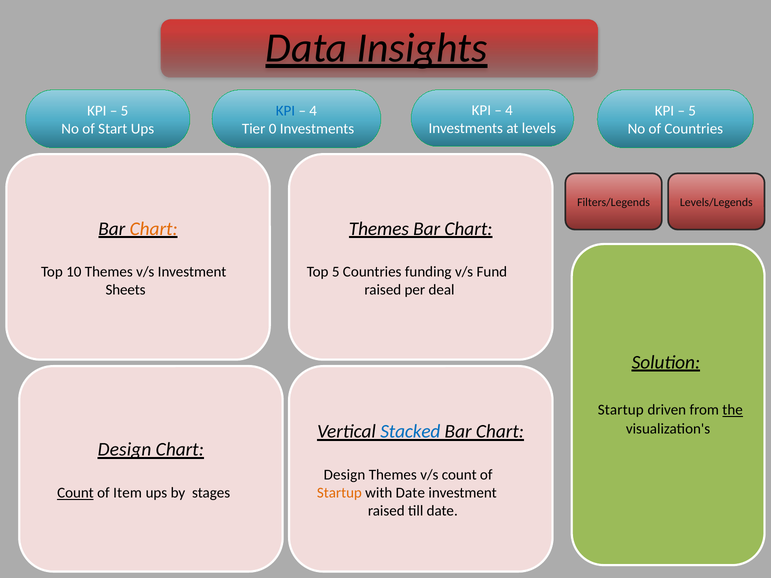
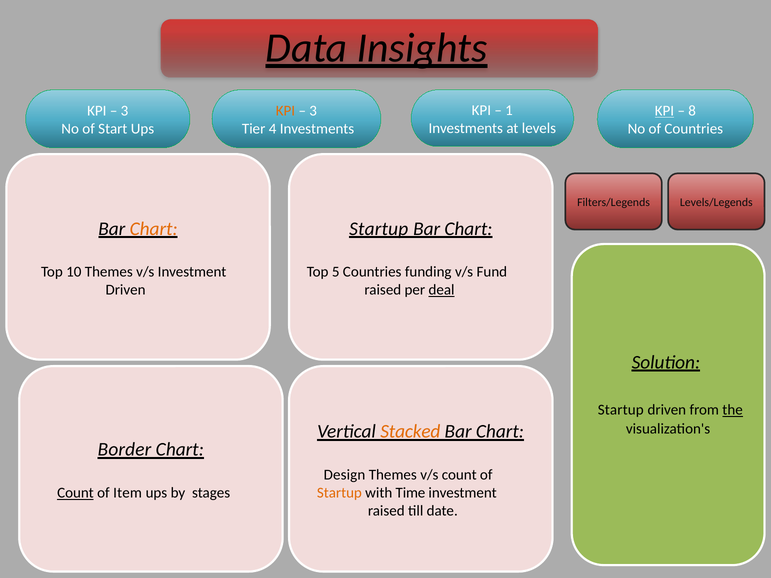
4: 4 -> 1 (509, 110)
5: 5 -> 3 (124, 111)
KPI colour: blue -> orange (285, 111)
4: 4 -> 3 (313, 111)
KPI underline: none -> present (664, 111)
5: 5 -> 8 (692, 111)
0: 0 -> 4 (273, 129)
Themes: Themes -> Startup (379, 229)
Sheets: Sheets -> Driven (126, 290)
deal underline: none -> present (442, 290)
Stacked colour: blue -> orange (410, 432)
Design: Design -> Border (125, 450)
with Date: Date -> Time (410, 493)
